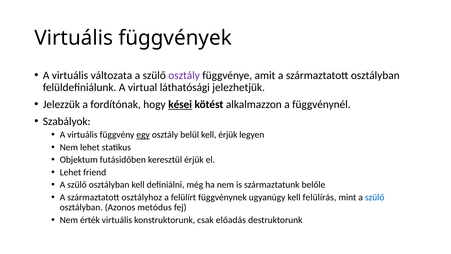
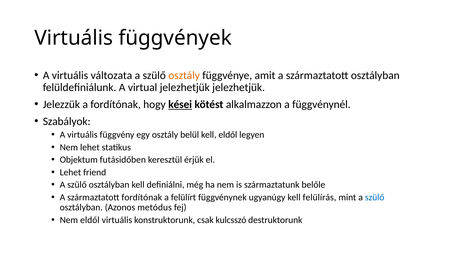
osztály colour: purple -> orange (184, 75)
virtual láthatósági: láthatósági -> jelezhetjük (185, 87)
egy underline: present -> none (143, 135)
kell érjük: érjük -> eldől (228, 135)
származtatott osztályhoz: osztályhoz -> fordítónak (142, 197)
Nem érték: érték -> eldől (90, 220)
előadás: előadás -> kulcsszó (231, 220)
